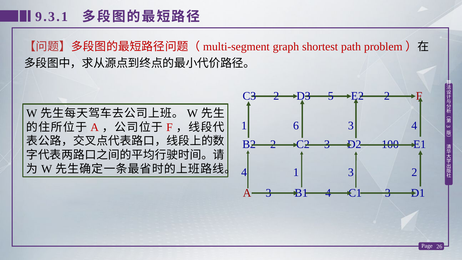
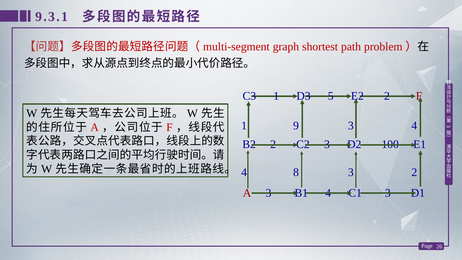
C3 2: 2 -> 1 (276, 96)
6: 6 -> 9 (296, 126)
4 1: 1 -> 8 (296, 172)
